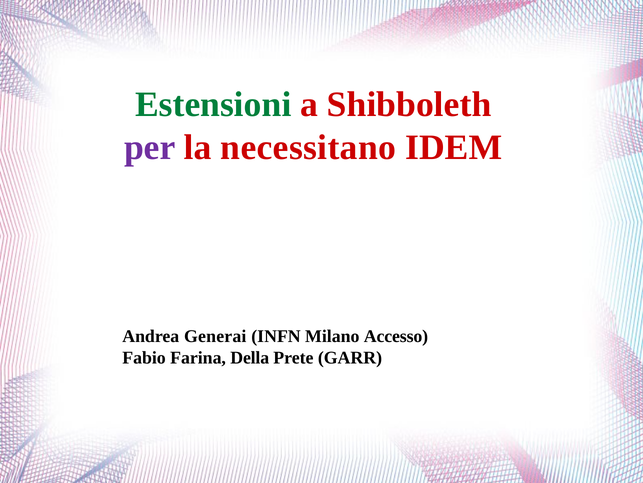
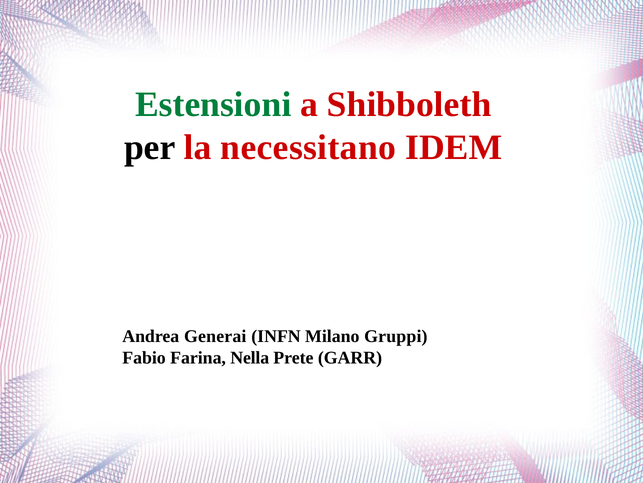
per colour: purple -> black (150, 147)
Accesso: Accesso -> Gruppi (396, 336)
Della: Della -> Nella (250, 357)
